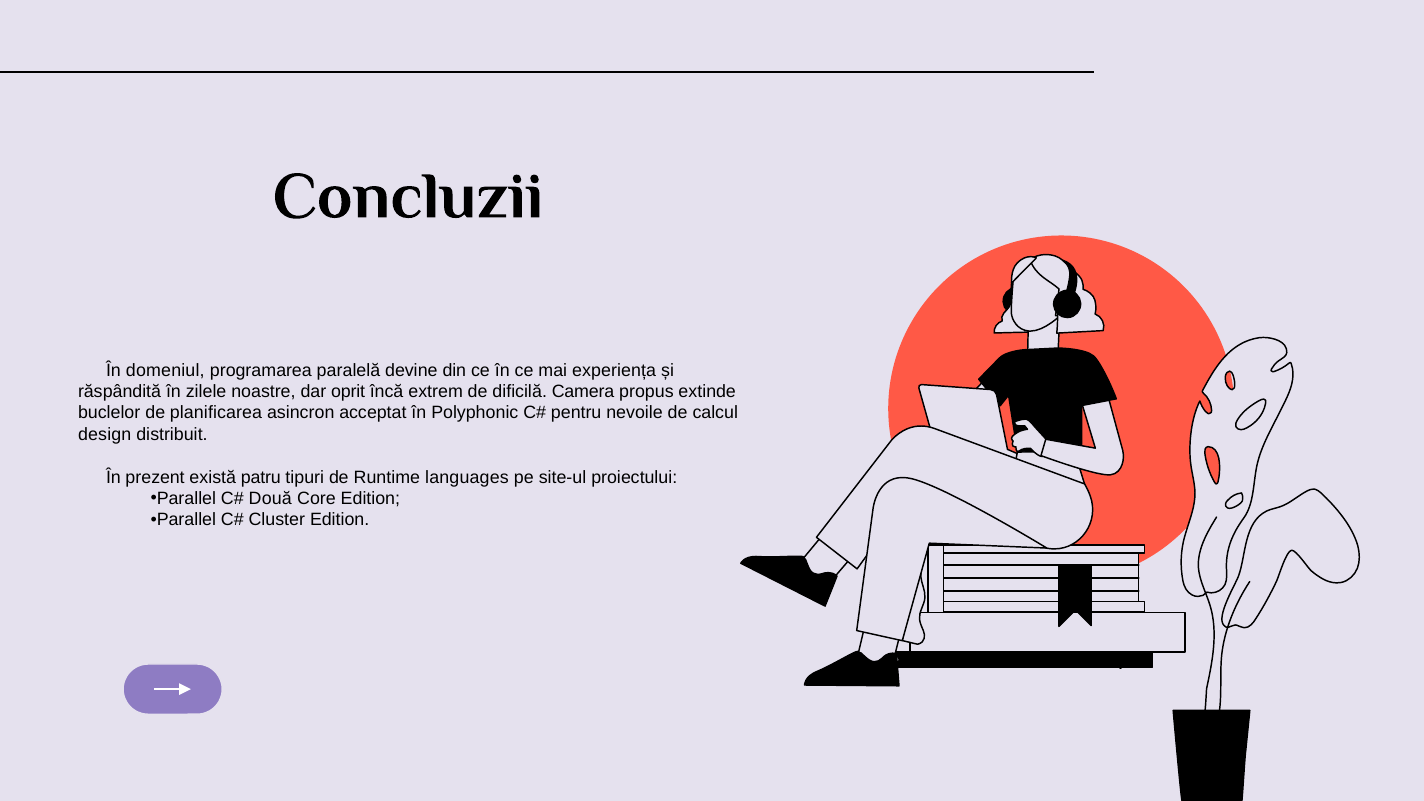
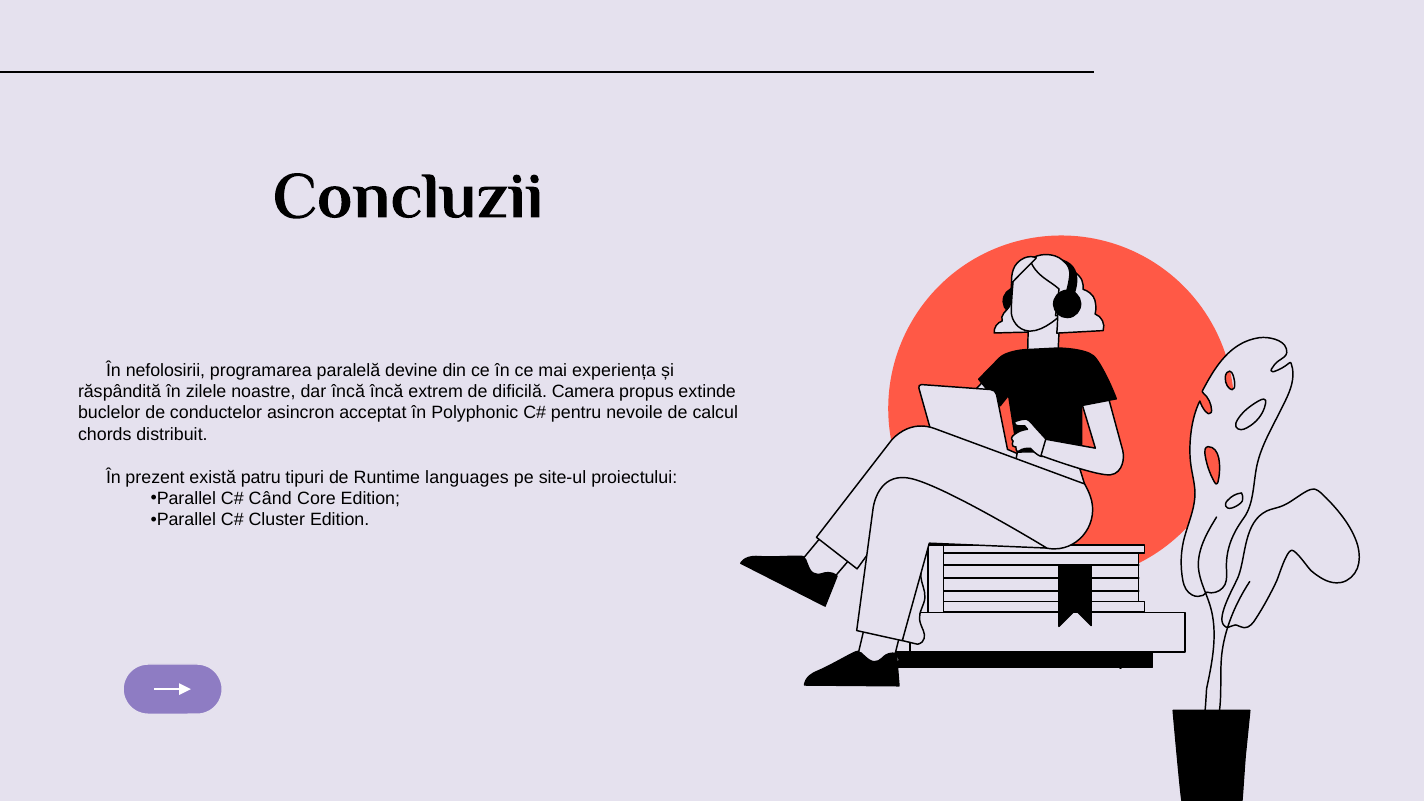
domeniul: domeniul -> nefolosirii (165, 370)
dar oprit: oprit -> încă (348, 392)
planificarea: planificarea -> conductelor (216, 413)
design: design -> chords (105, 434)
Două: Două -> Când (270, 499)
